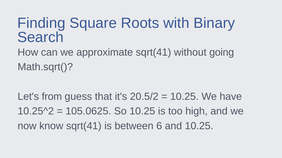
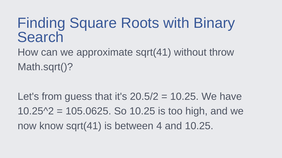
going: going -> throw (222, 52)
6: 6 -> 4 (159, 126)
